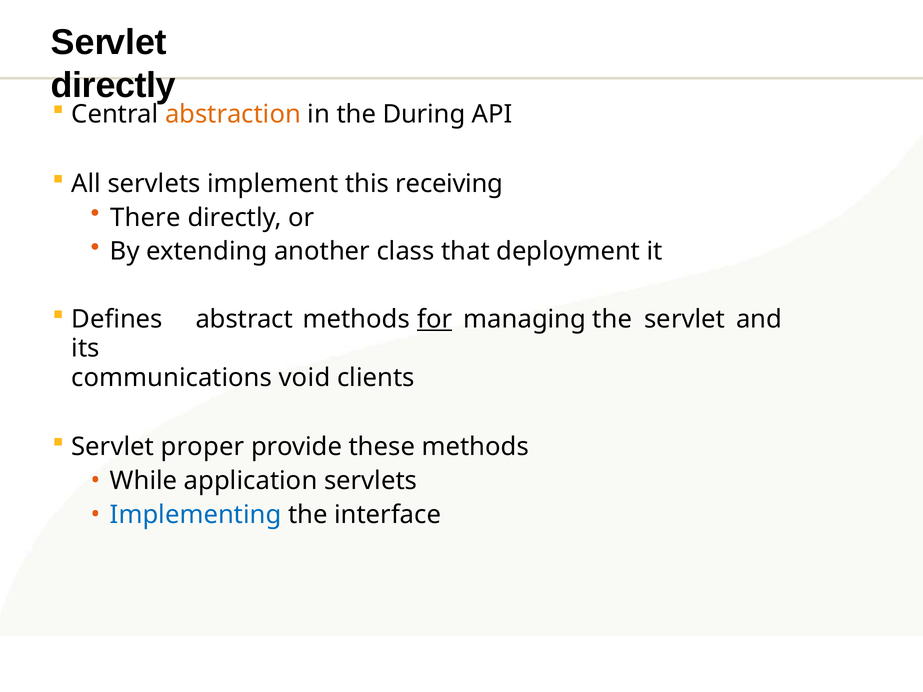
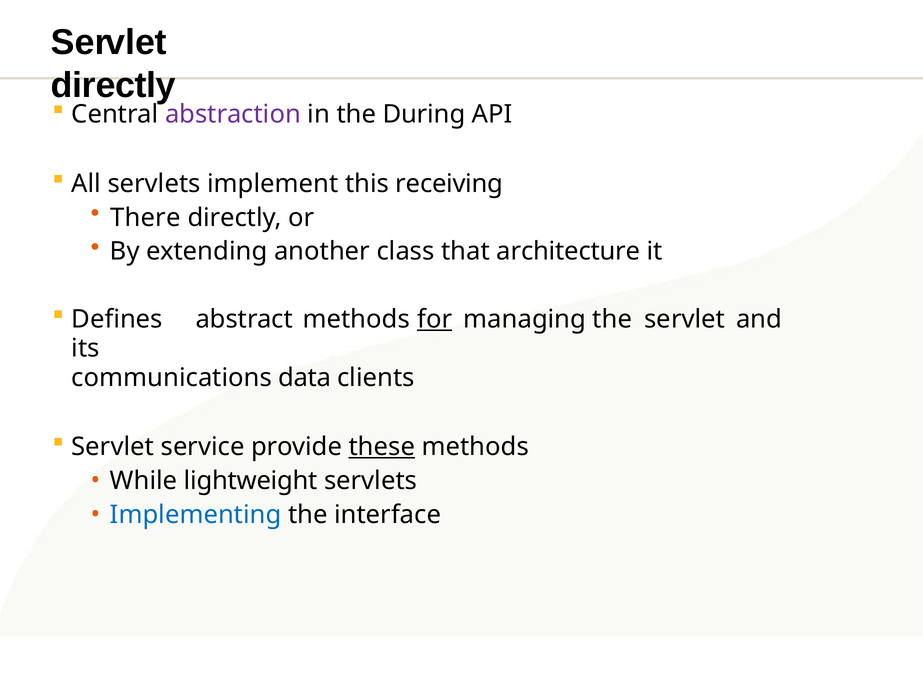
abstraction colour: orange -> purple (233, 115)
deployment: deployment -> architecture (568, 252)
void: void -> data (305, 378)
proper: proper -> service (203, 447)
these underline: none -> present (382, 447)
application: application -> lightweight (251, 481)
